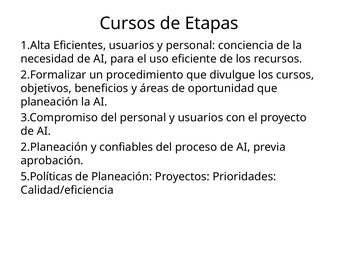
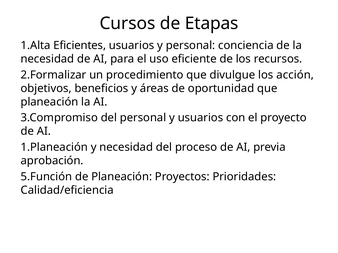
los cursos: cursos -> acción (295, 75)
2.Planeación: 2.Planeación -> 1.Planeación (54, 147)
y confiables: confiables -> necesidad (126, 147)
5.Políticas: 5.Políticas -> 5.Función (46, 177)
